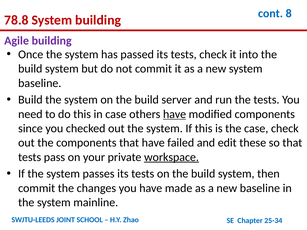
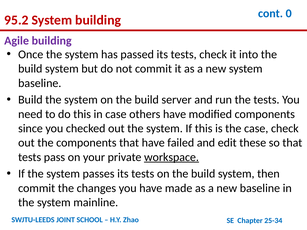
8: 8 -> 0 (289, 13)
78.8: 78.8 -> 95.2 (16, 20)
have underline: present -> none (175, 114)
